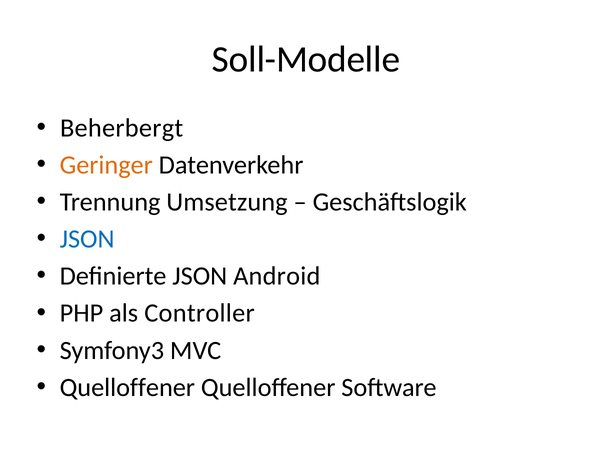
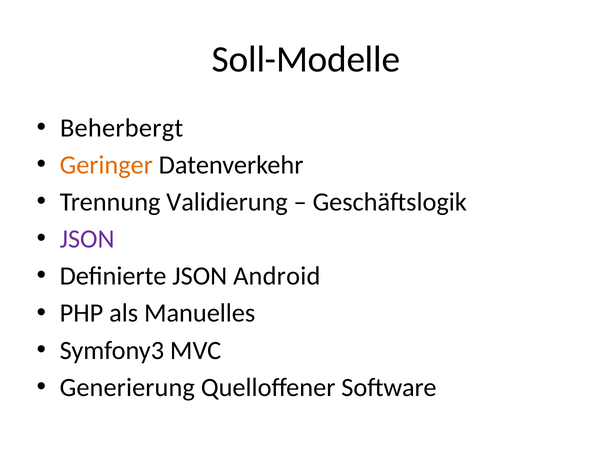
Umsetzung: Umsetzung -> Validierung (227, 202)
JSON colour: blue -> purple (87, 239)
Controller: Controller -> Manuelles (200, 313)
Quelloffener: Quelloffener -> Generierung (127, 387)
